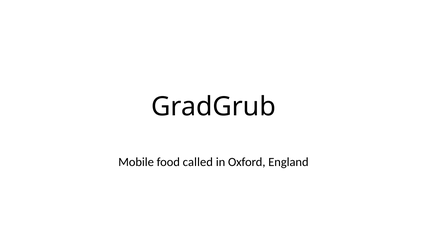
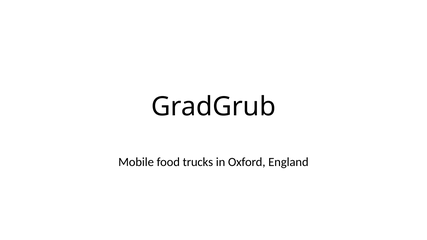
called: called -> trucks (198, 162)
